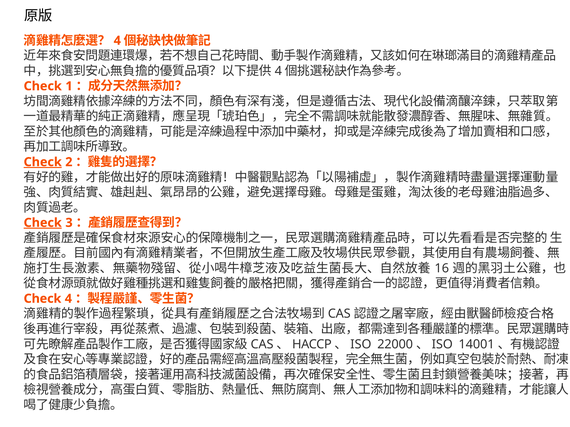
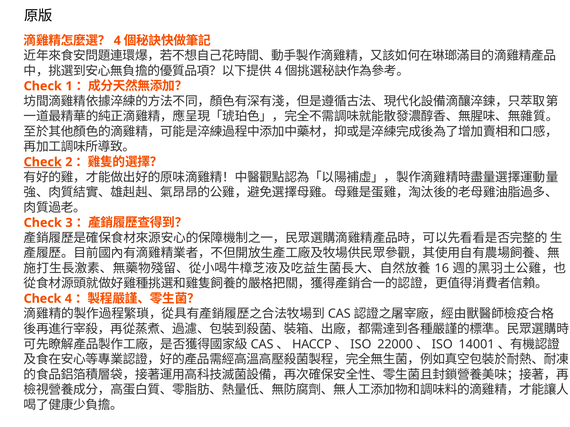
Check underline: present -> none (43, 223)
